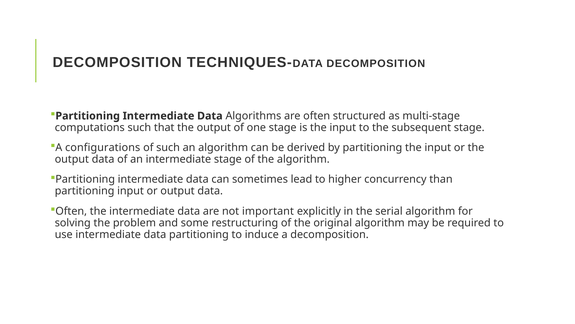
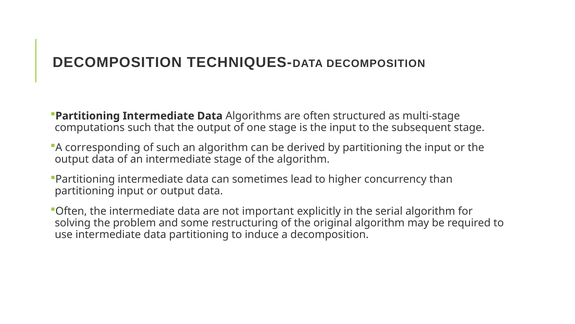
configurations: configurations -> corresponding (103, 147)
